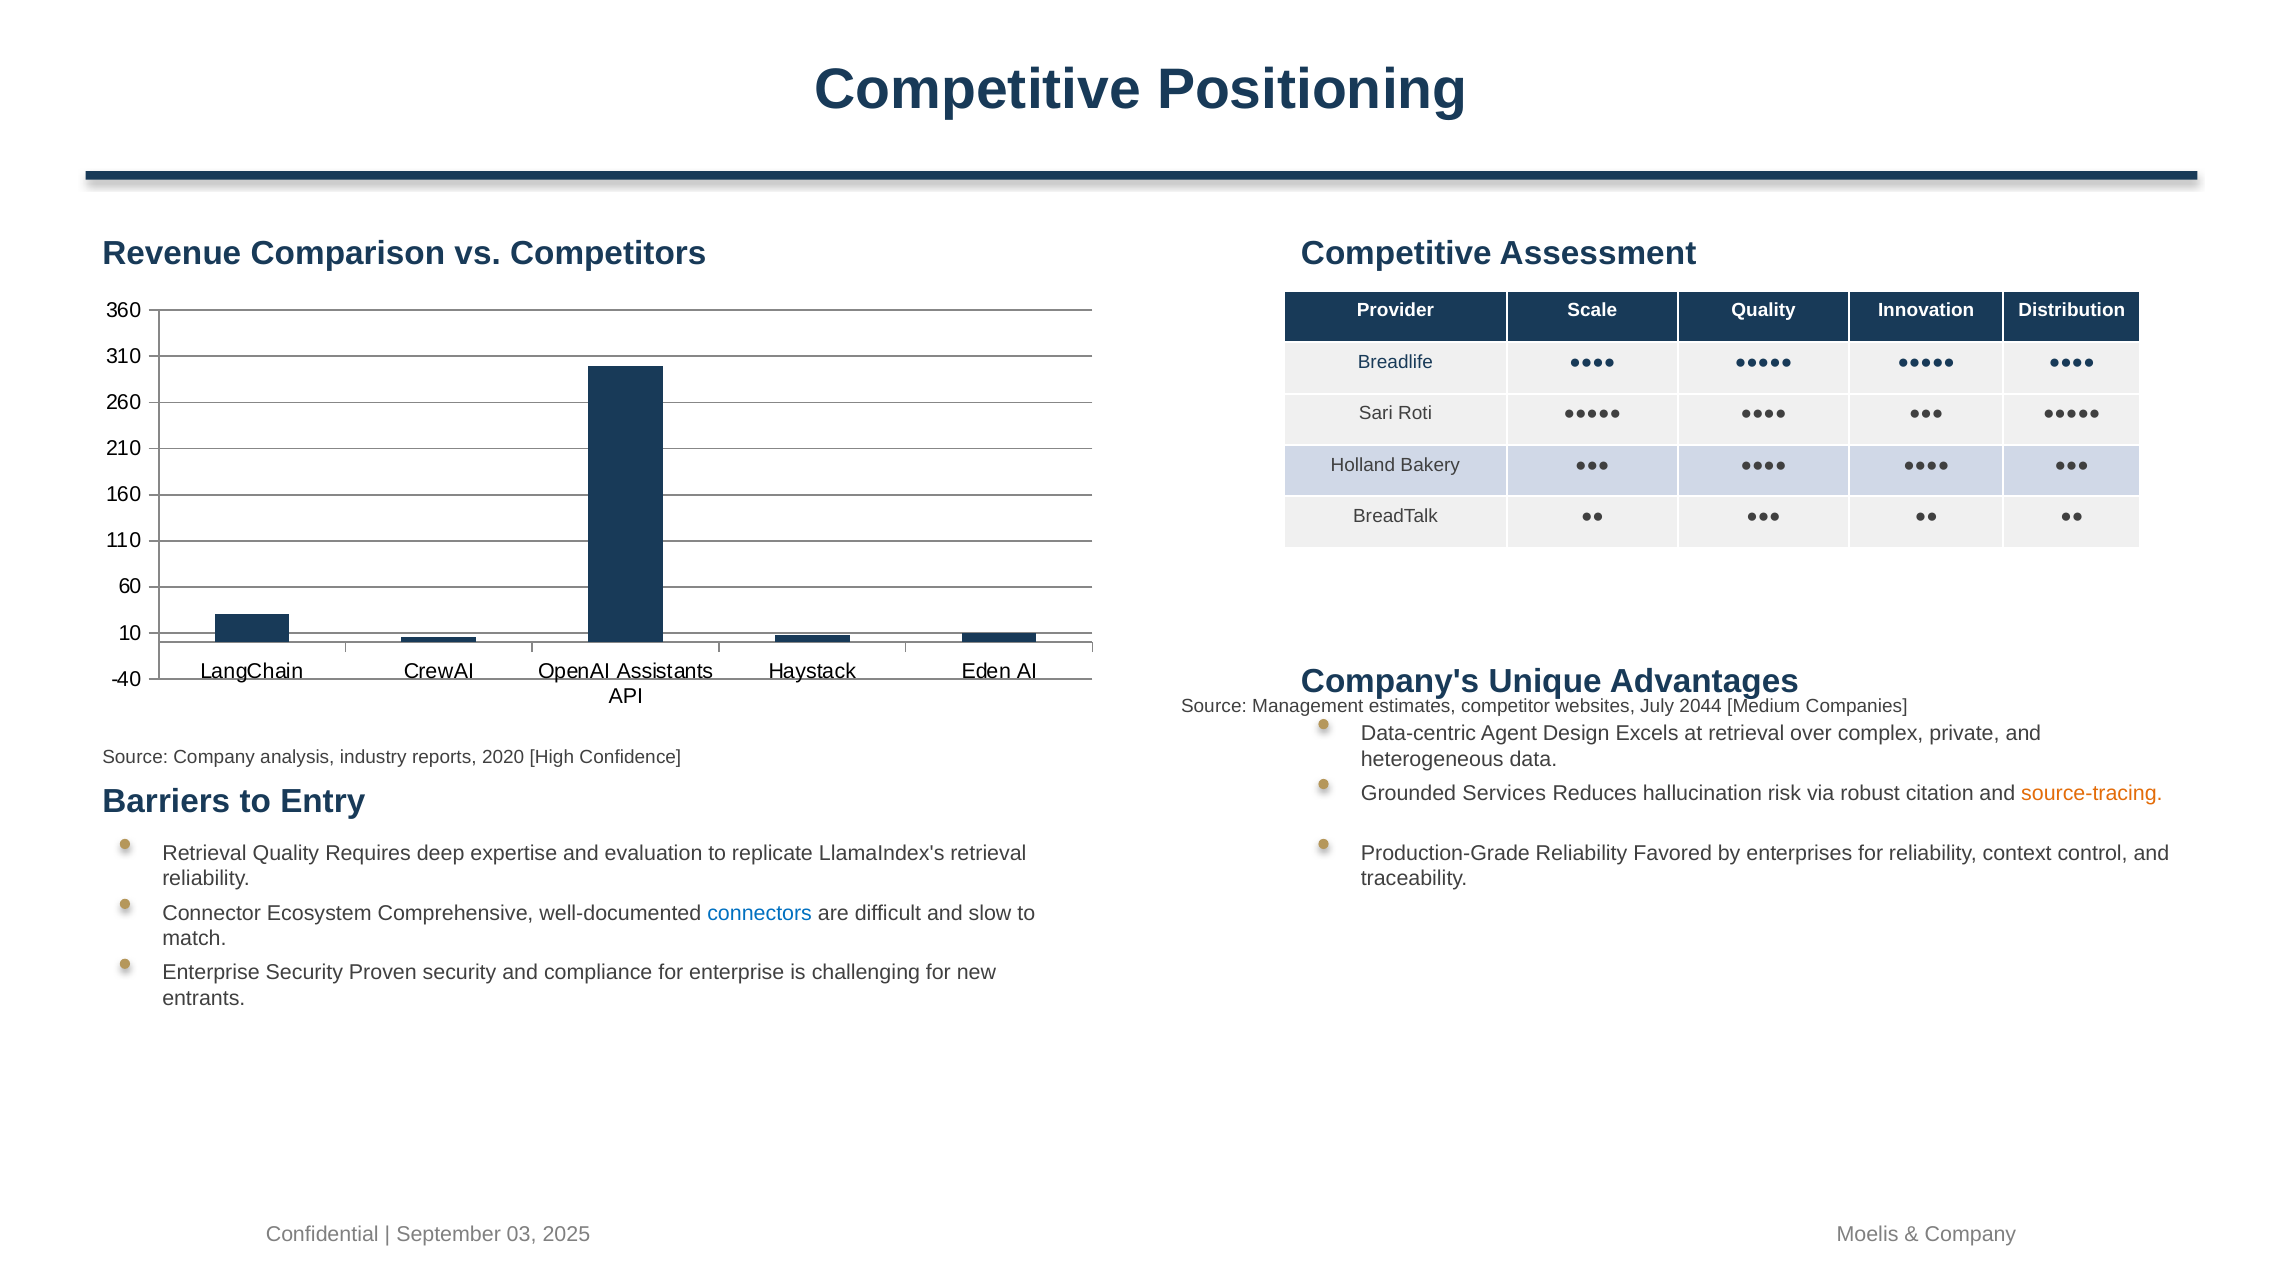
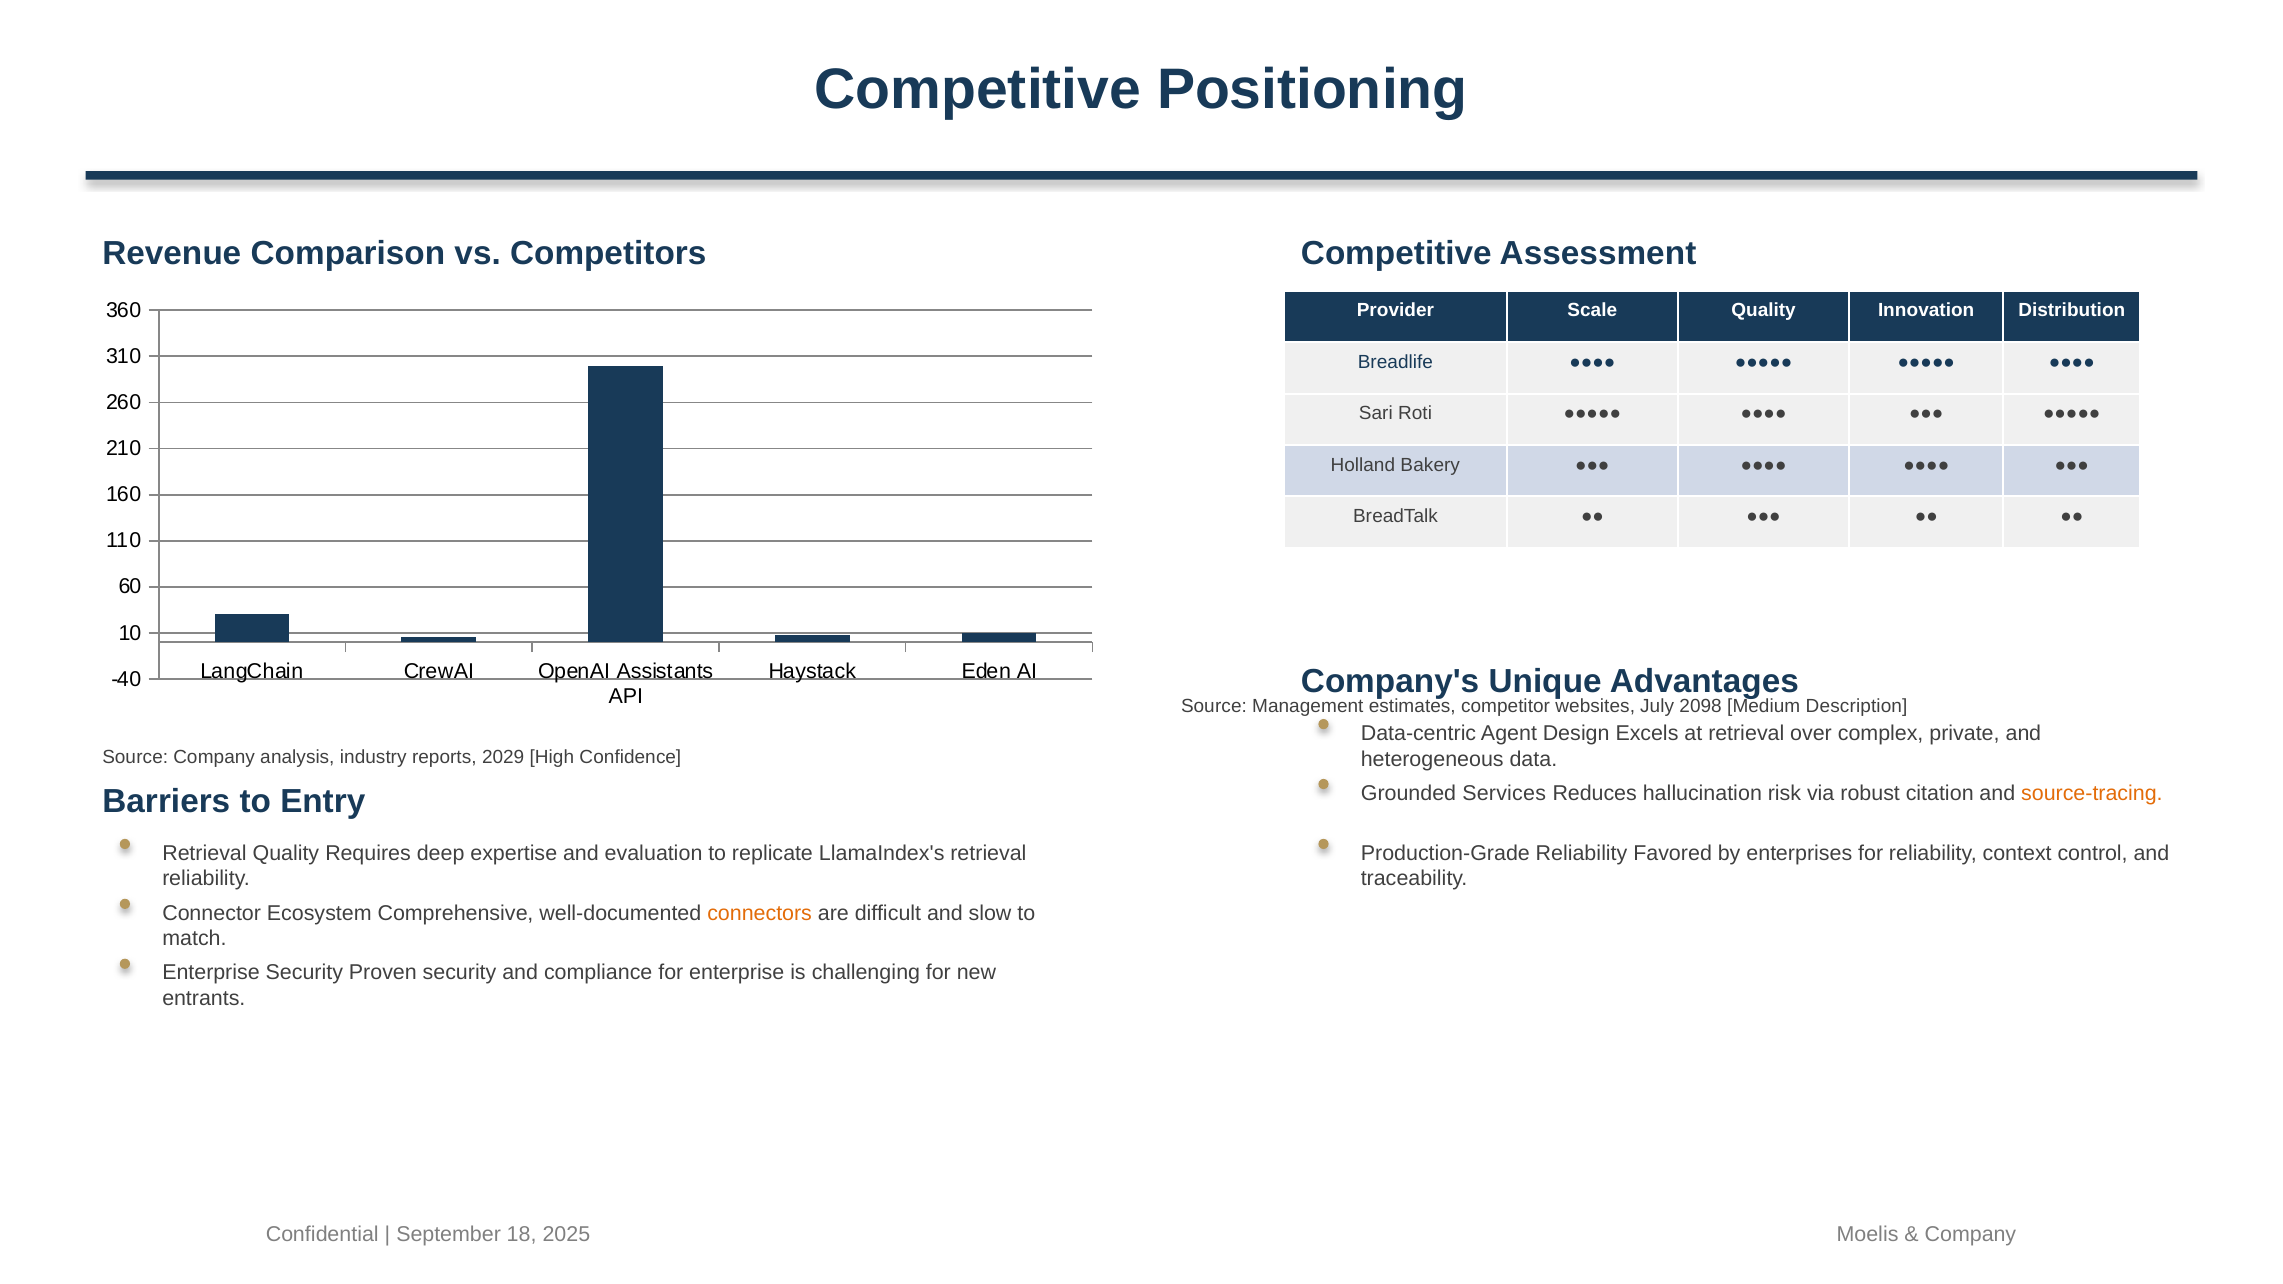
2044: 2044 -> 2098 (1701, 706)
Companies: Companies -> Description (1857, 706)
2020: 2020 -> 2029 (503, 757)
connectors colour: blue -> orange (760, 913)
03: 03 -> 18 (522, 1234)
